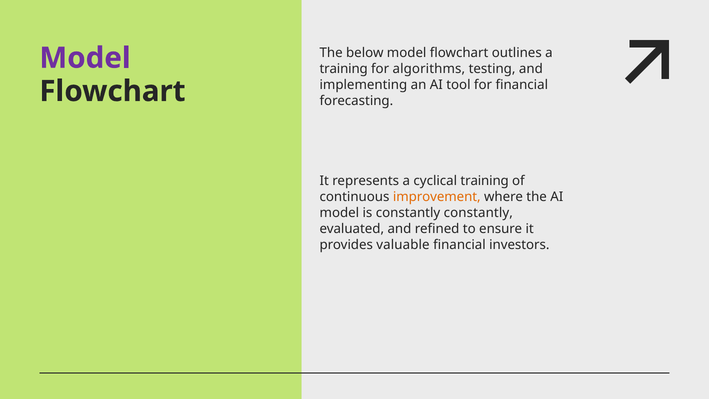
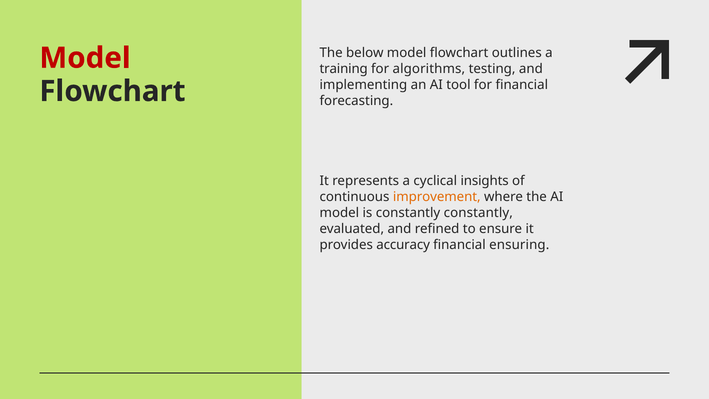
Model colour: purple -> red (85, 58)
cyclical training: training -> insights (485, 181)
valuable: valuable -> accuracy (403, 245)
investors: investors -> ensuring (519, 245)
